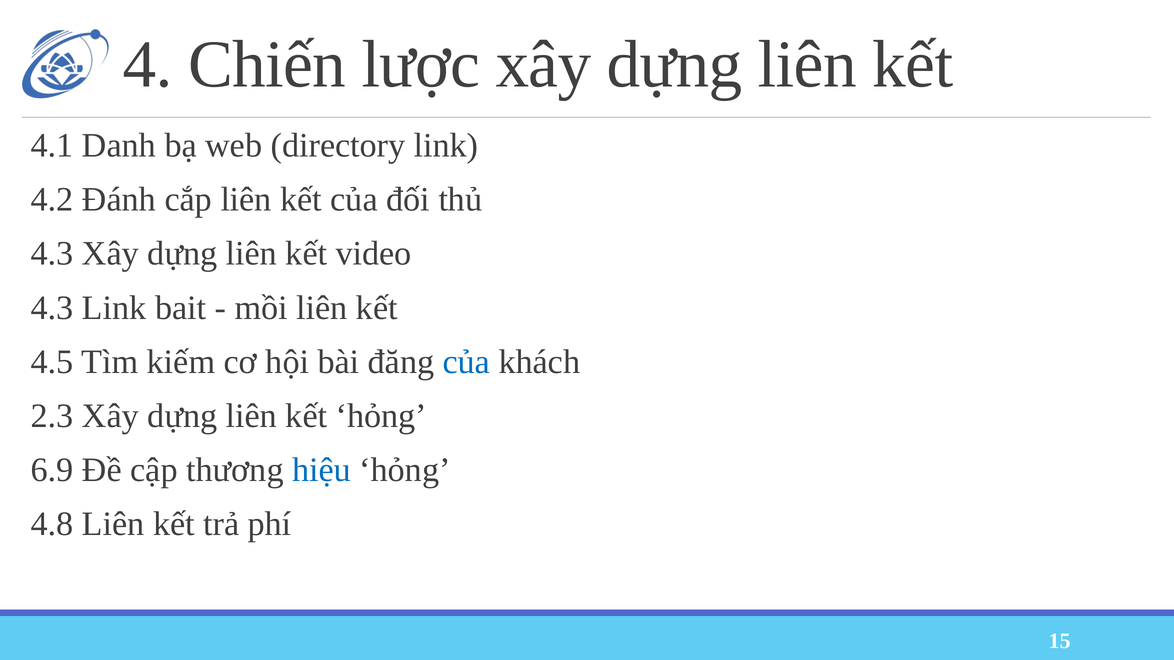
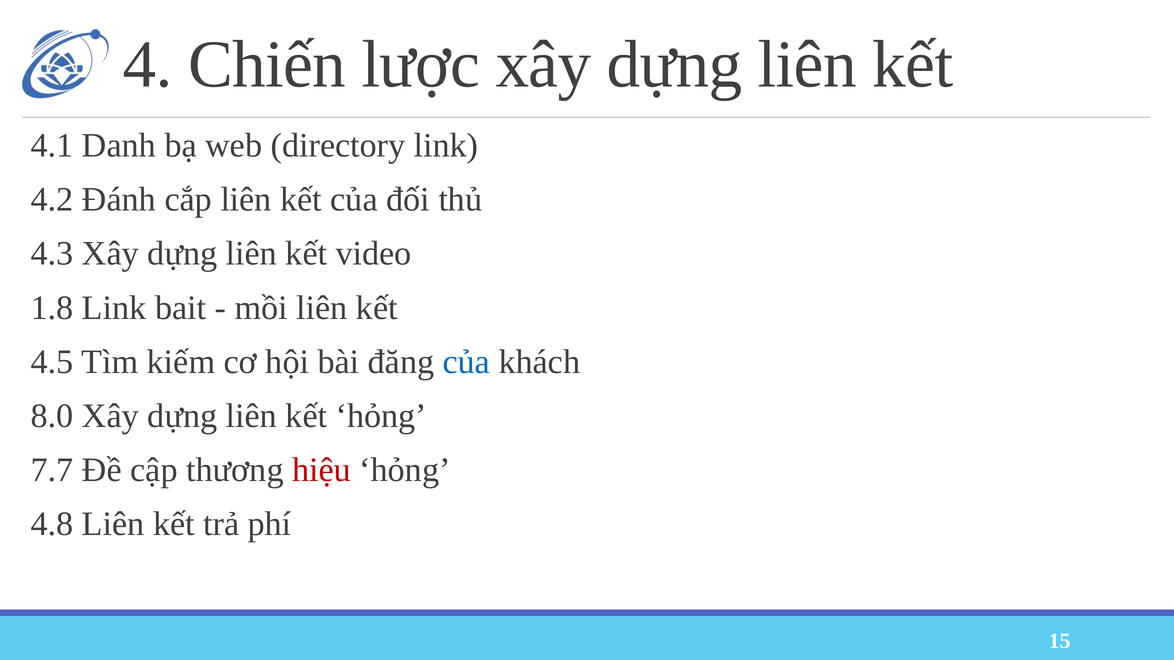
4.3: 4.3 -> 1.8 (52, 308)
2.3: 2.3 -> 8.0 (52, 416)
6.9: 6.9 -> 7.7 (52, 470)
hiệu colour: blue -> red (322, 470)
